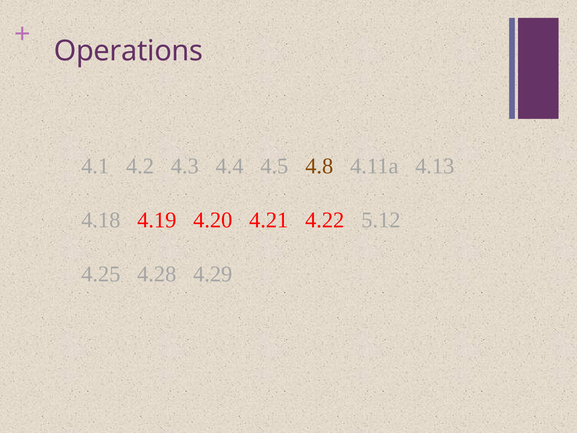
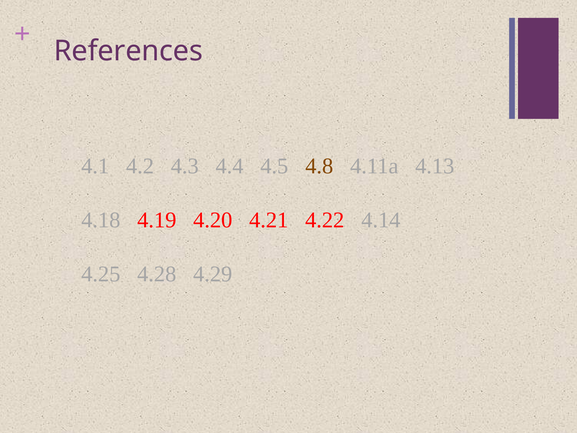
Operations: Operations -> References (128, 51)
5.12: 5.12 -> 4.14 (381, 220)
